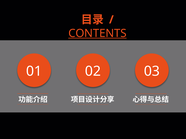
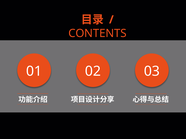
CONTENTS underline: present -> none (97, 33)
